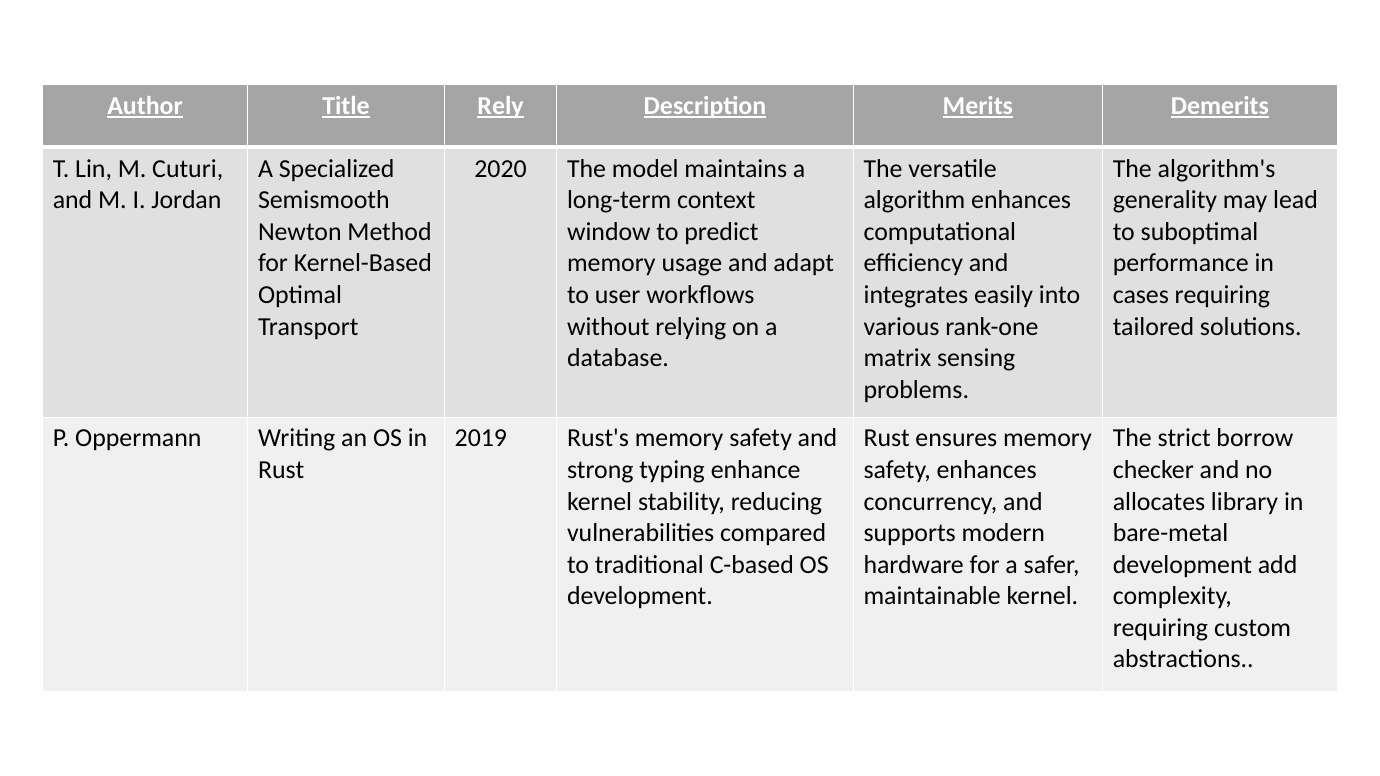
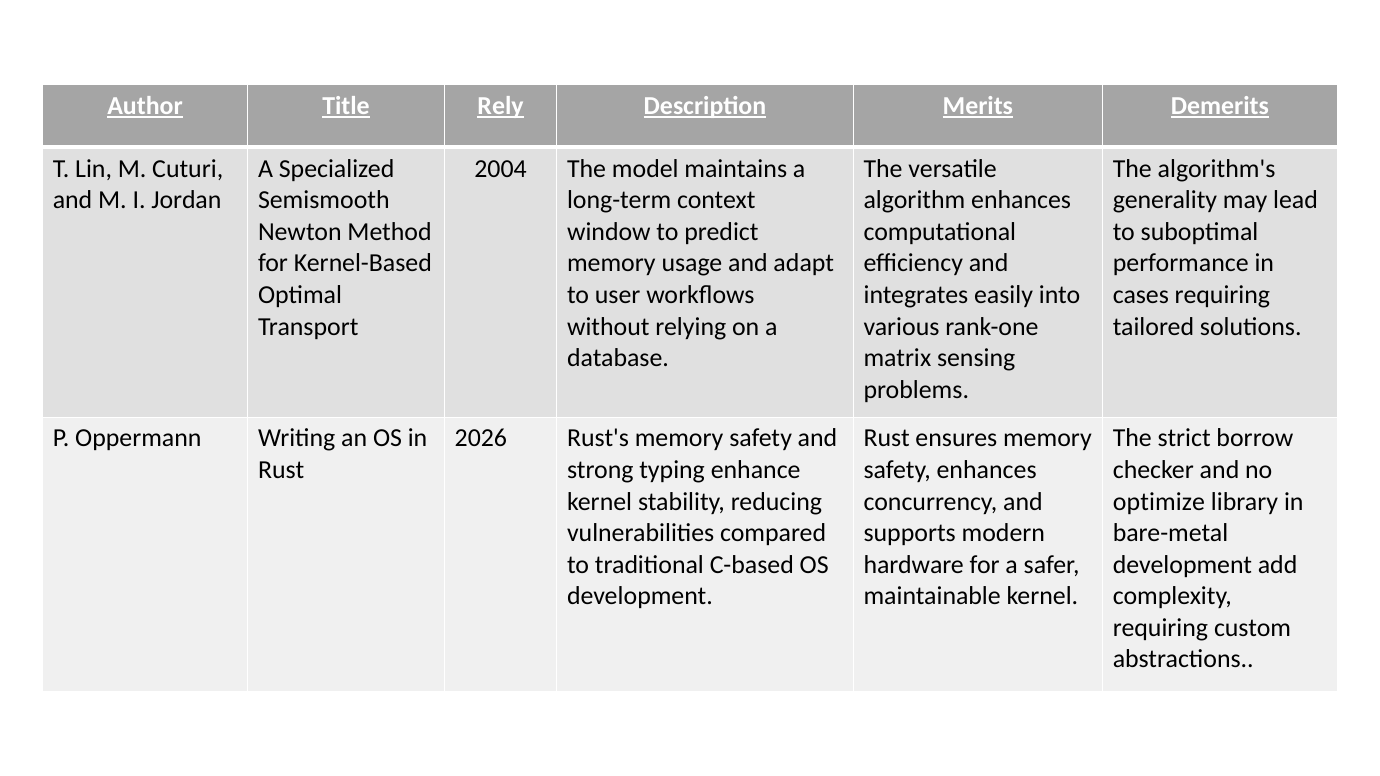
2020: 2020 -> 2004 (501, 169)
2019: 2019 -> 2026 (481, 439)
allocates: allocates -> optimize (1159, 502)
